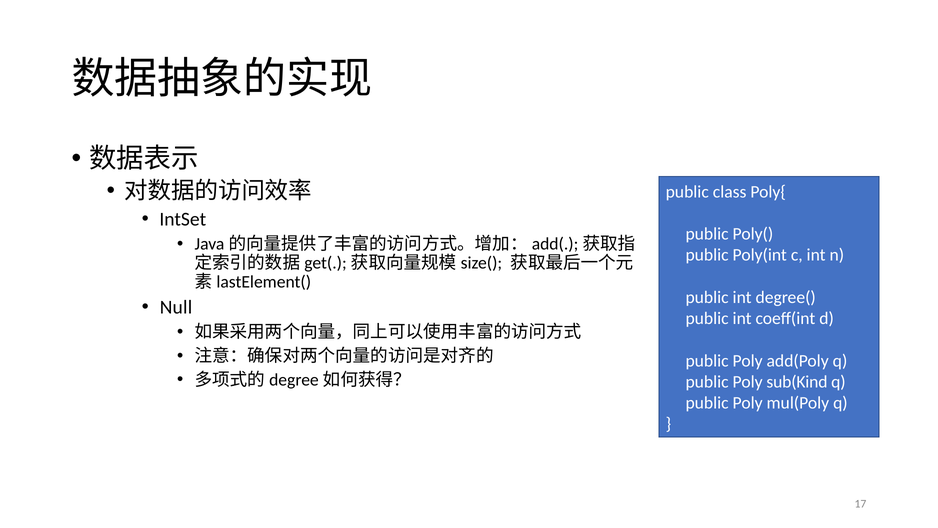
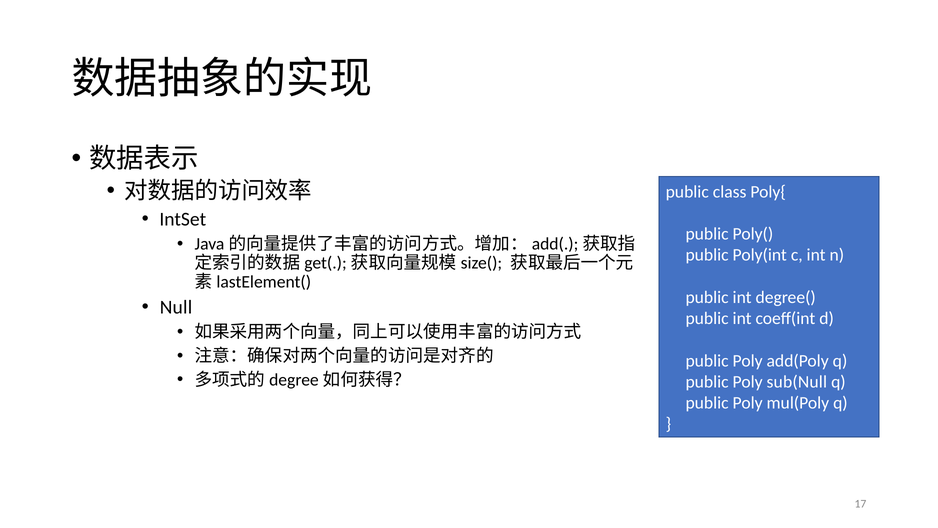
sub(Kind: sub(Kind -> sub(Null (797, 382)
